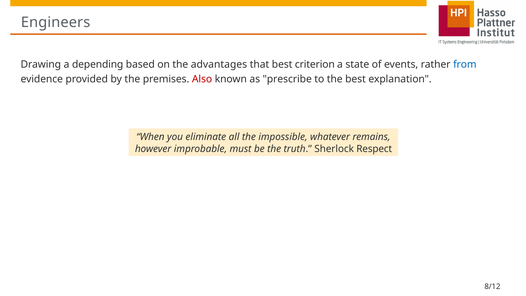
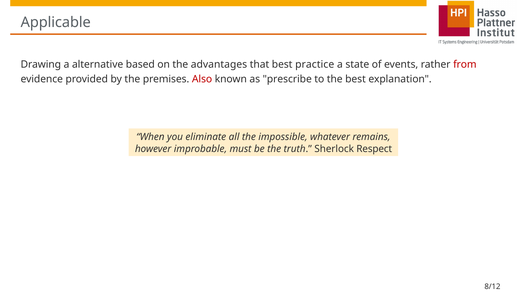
Engineers: Engineers -> Applicable (56, 22)
depending: depending -> alternative (98, 64)
criterion: criterion -> practice (315, 64)
from colour: blue -> red (465, 64)
